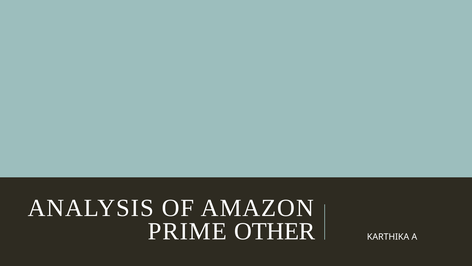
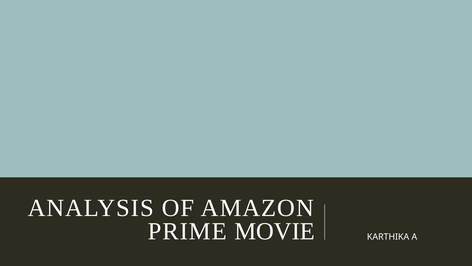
OTHER: OTHER -> MOVIE (275, 231)
